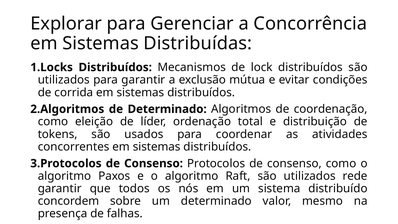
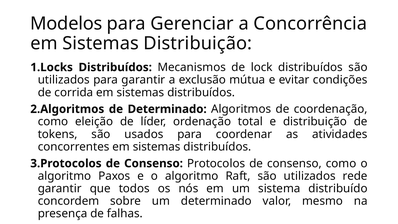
Explorar: Explorar -> Modelos (66, 24)
Sistemas Distribuídas: Distribuídas -> Distribuição (198, 43)
